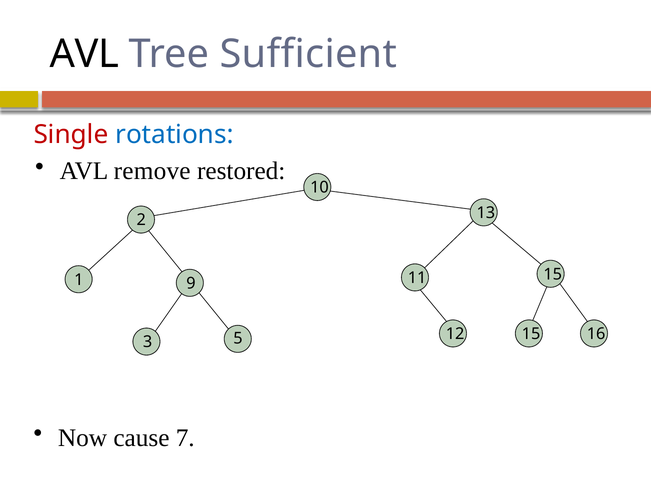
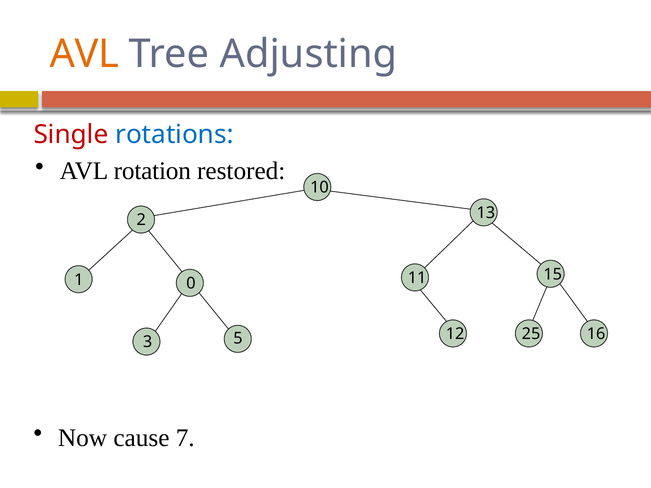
AVL colour: black -> orange (84, 54)
Sufficient: Sufficient -> Adjusting (309, 54)
remove: remove -> rotation (152, 171)
9: 9 -> 0 (191, 284)
12 15: 15 -> 25 (531, 334)
